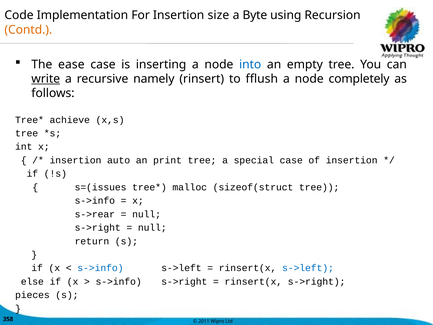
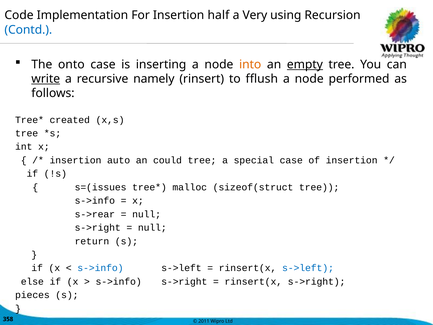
size: size -> half (218, 15)
Byte: Byte -> Very (255, 15)
Contd colour: orange -> blue (28, 30)
ease: ease -> onto (71, 64)
into colour: blue -> orange (250, 64)
empty underline: none -> present (305, 64)
completely: completely -> performed (359, 79)
achieve: achieve -> created (70, 120)
print: print -> could (168, 160)
